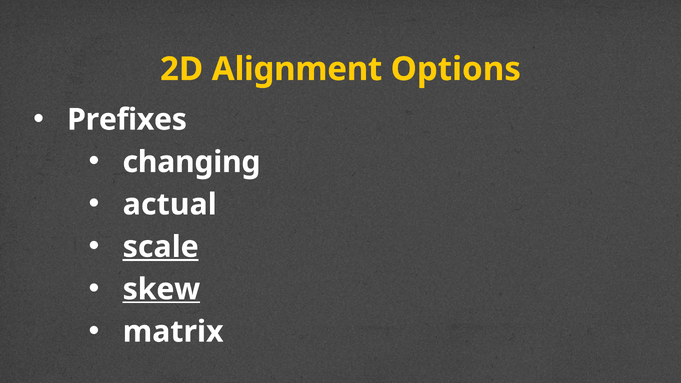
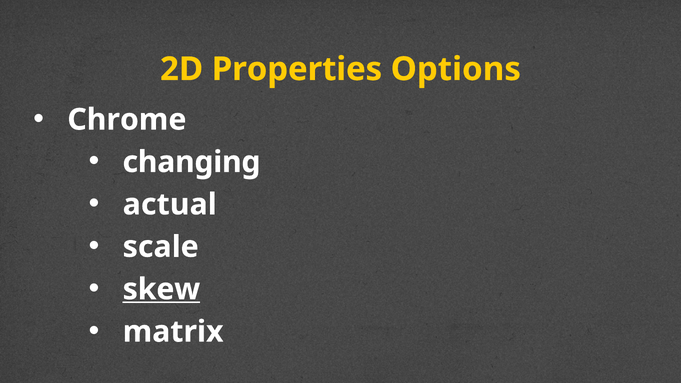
Alignment: Alignment -> Properties (297, 69)
Prefixes: Prefixes -> Chrome (127, 120)
scale underline: present -> none (161, 247)
